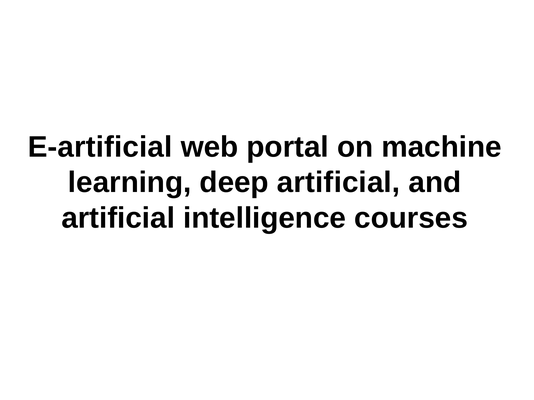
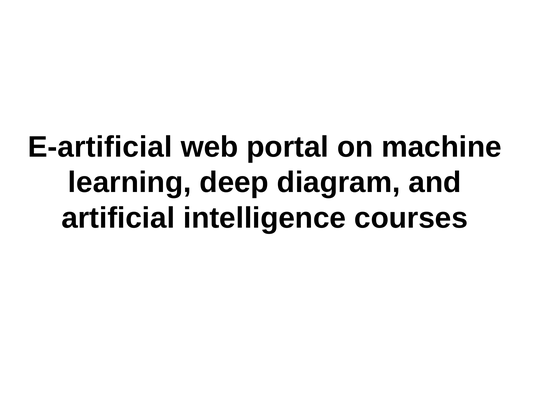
deep artificial: artificial -> diagram (339, 183)
